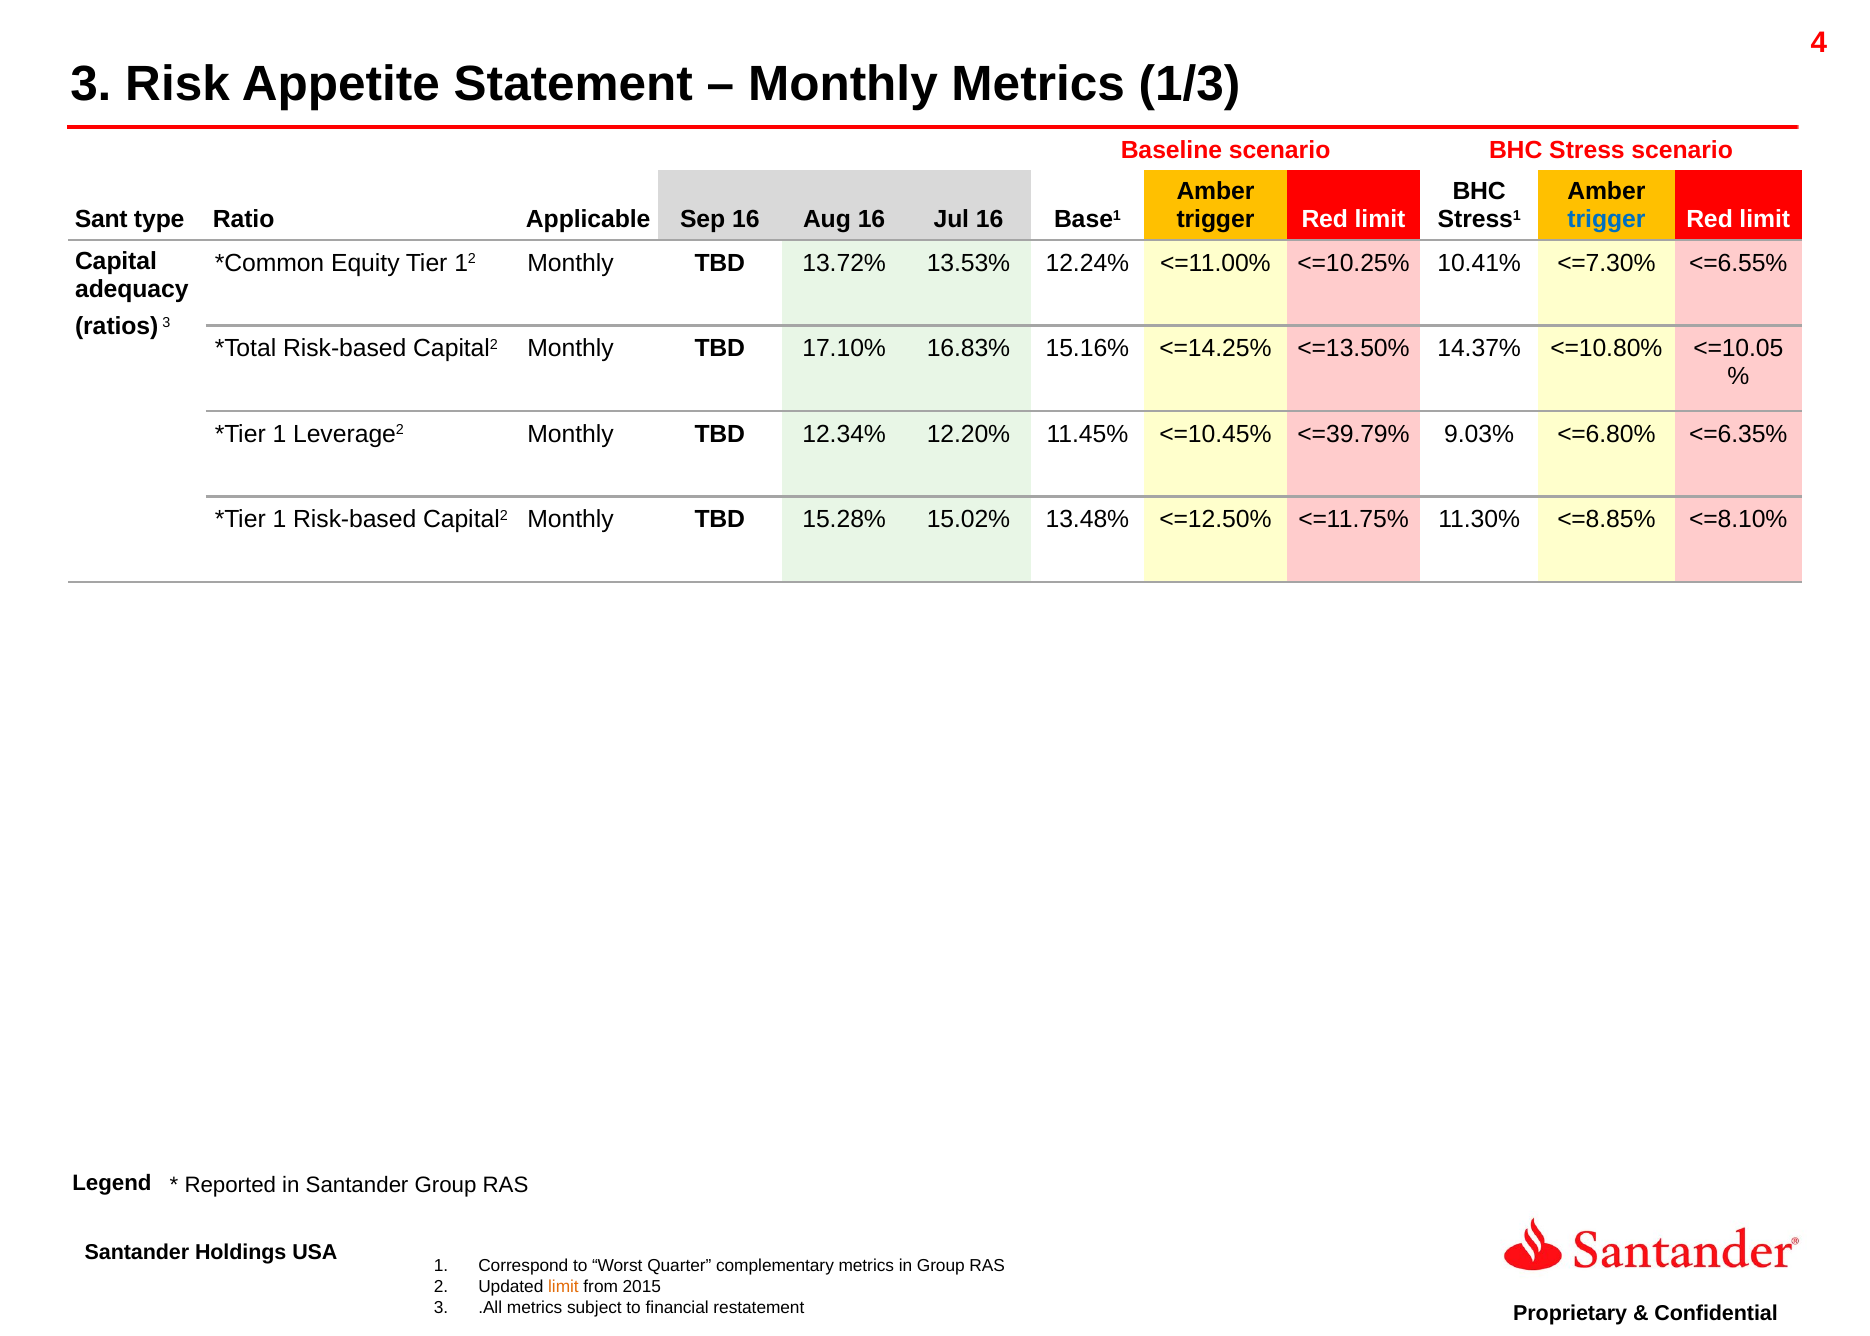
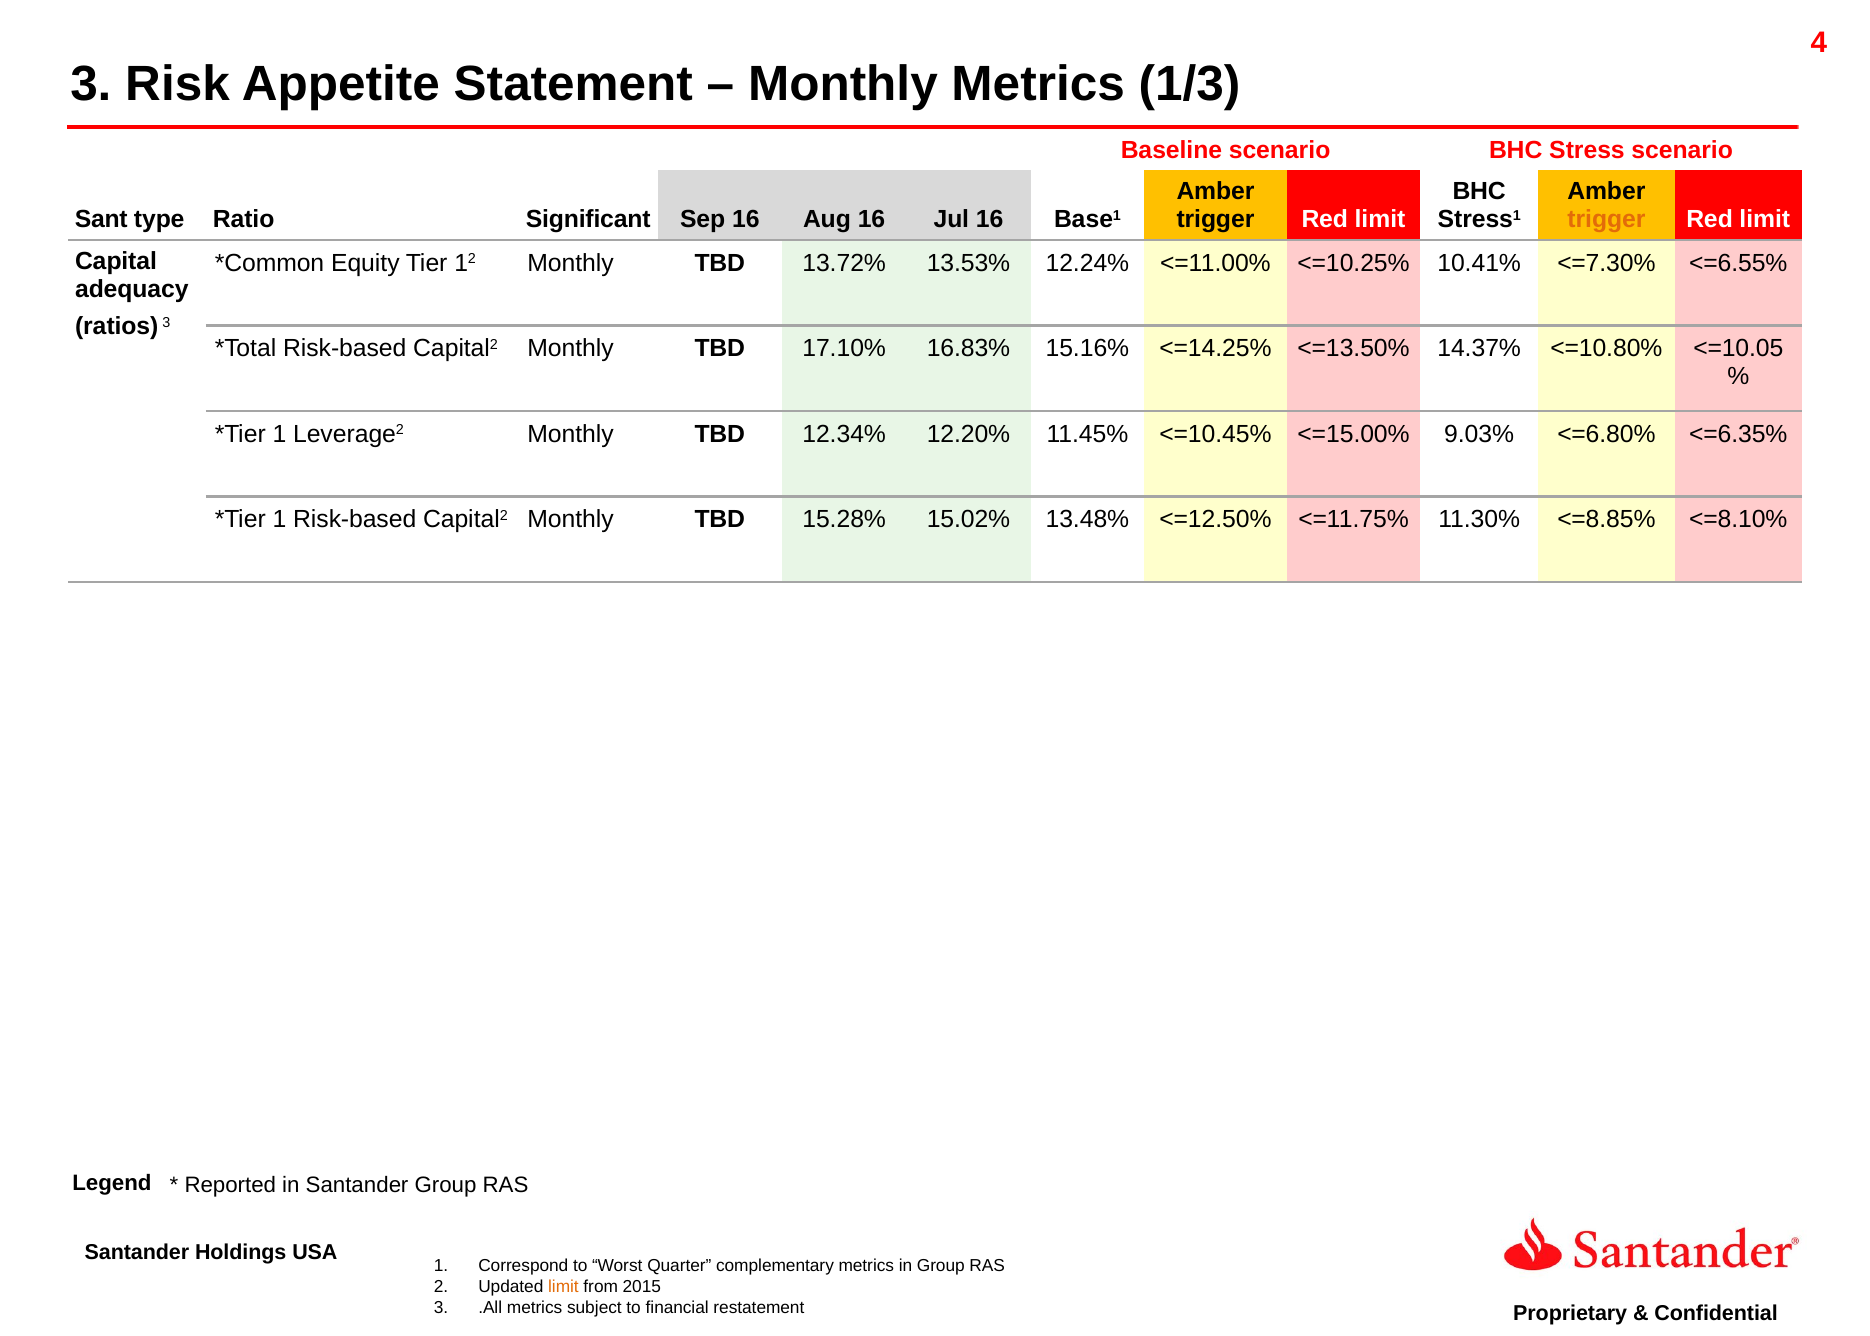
Applicable: Applicable -> Significant (588, 219)
trigger colour: blue -> orange (1606, 219)
<=39.79%: <=39.79% -> <=15.00% (1354, 434)
